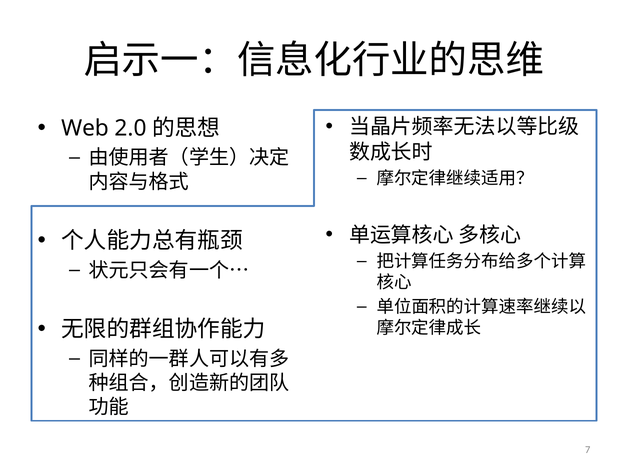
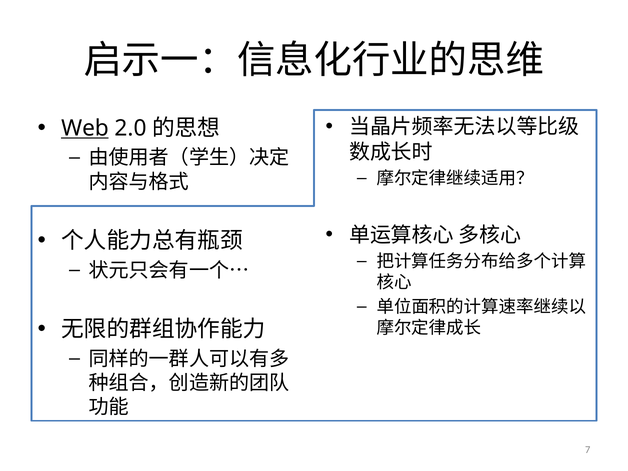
Web underline: none -> present (85, 128)
